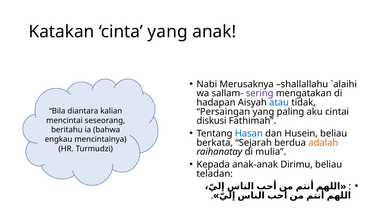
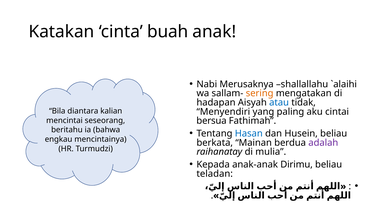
cinta yang: yang -> buah (168, 32)
sering colour: purple -> orange (260, 93)
Persaingan: Persaingan -> Menyendiri (223, 111)
diskusi: diskusi -> bersua (211, 121)
Sejarah: Sejarah -> Mainan (254, 142)
adalah colour: orange -> purple (323, 142)
